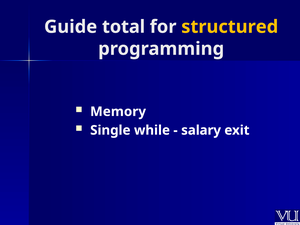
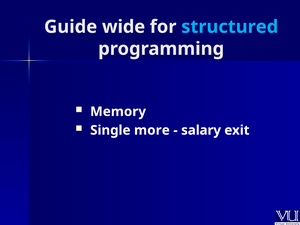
total: total -> wide (124, 27)
structured colour: yellow -> light blue (230, 27)
while: while -> more (152, 130)
